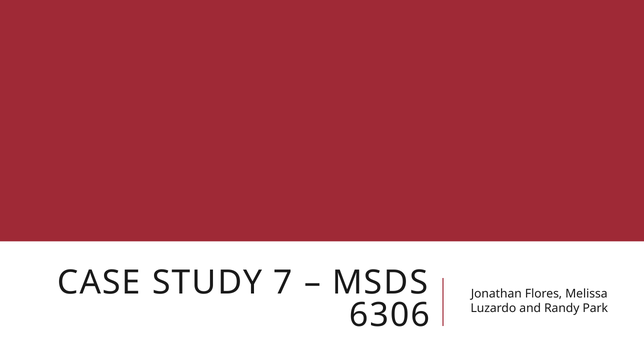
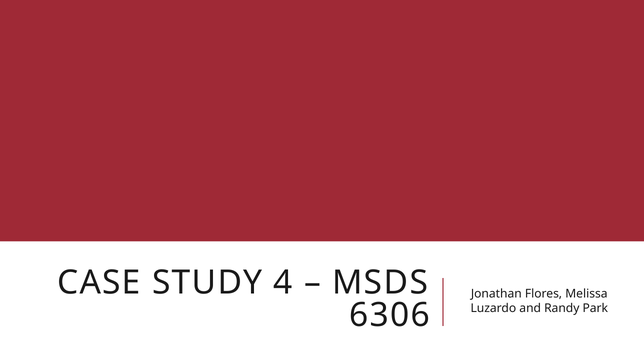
7: 7 -> 4 (283, 283)
